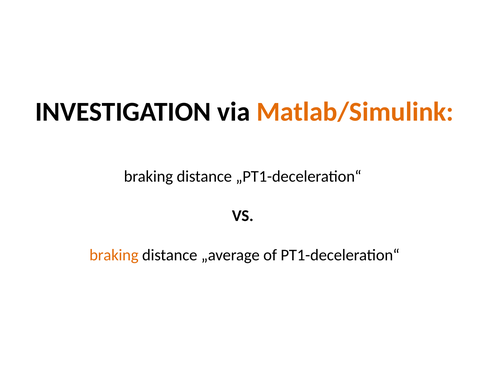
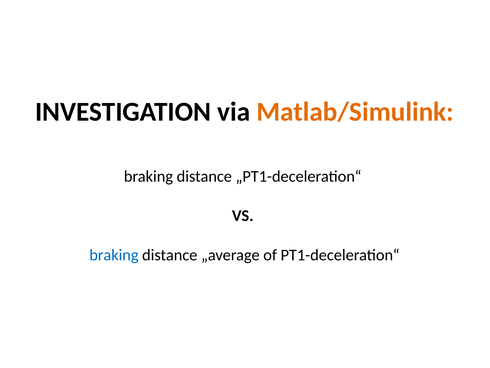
braking colour: orange -> blue (114, 255)
